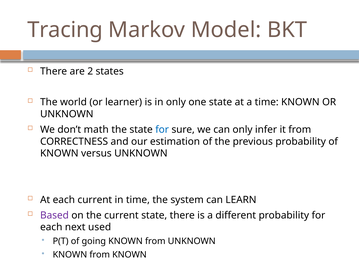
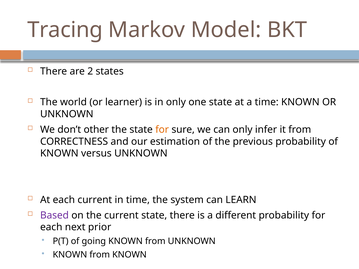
math: math -> other (96, 130)
for colour: blue -> orange (162, 130)
used: used -> prior (100, 227)
